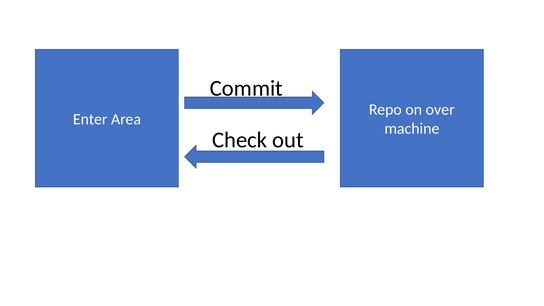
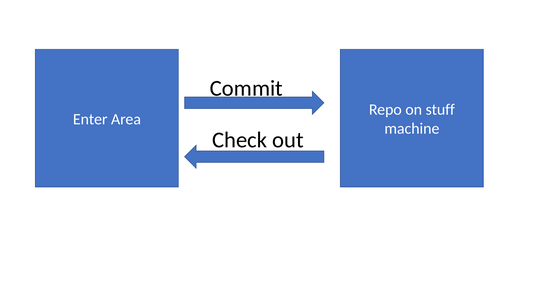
over: over -> stuff (440, 110)
